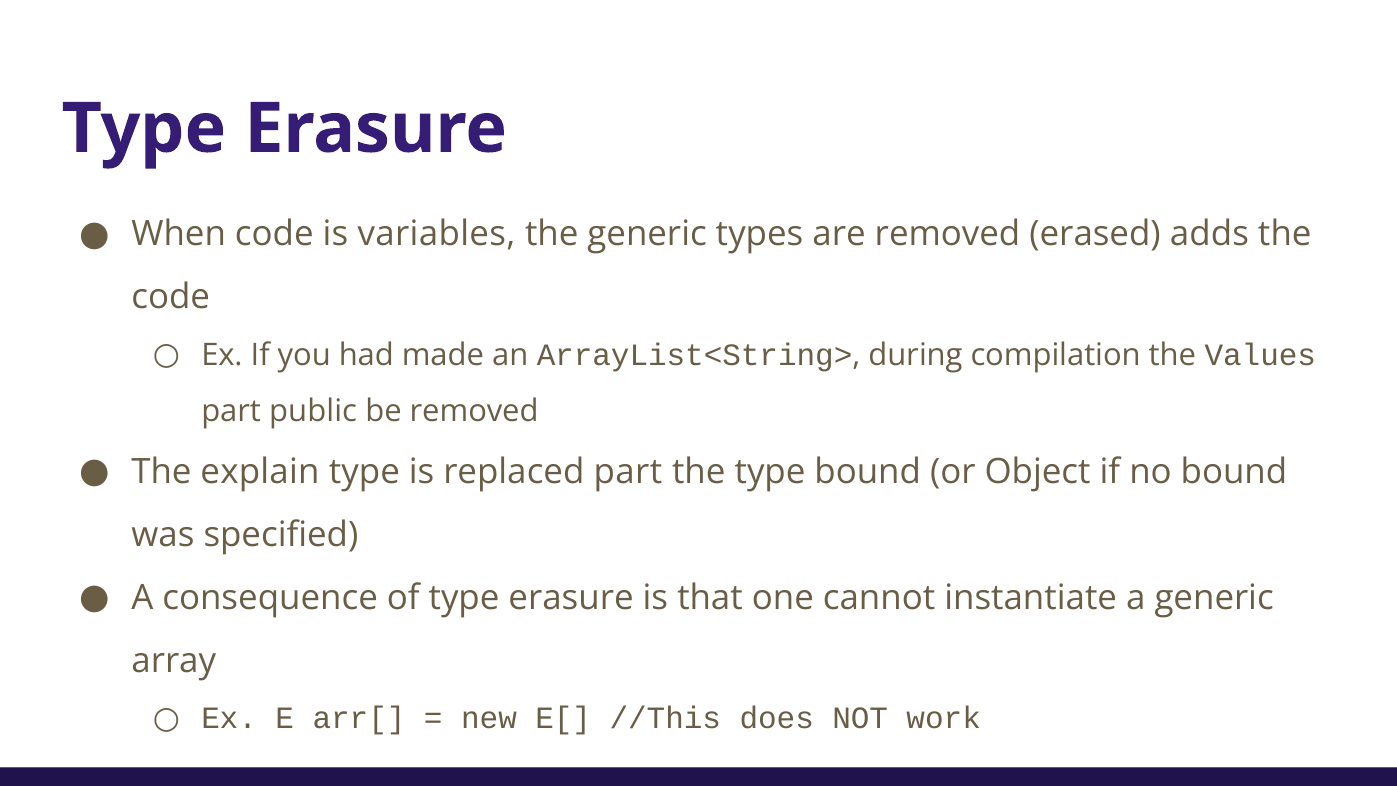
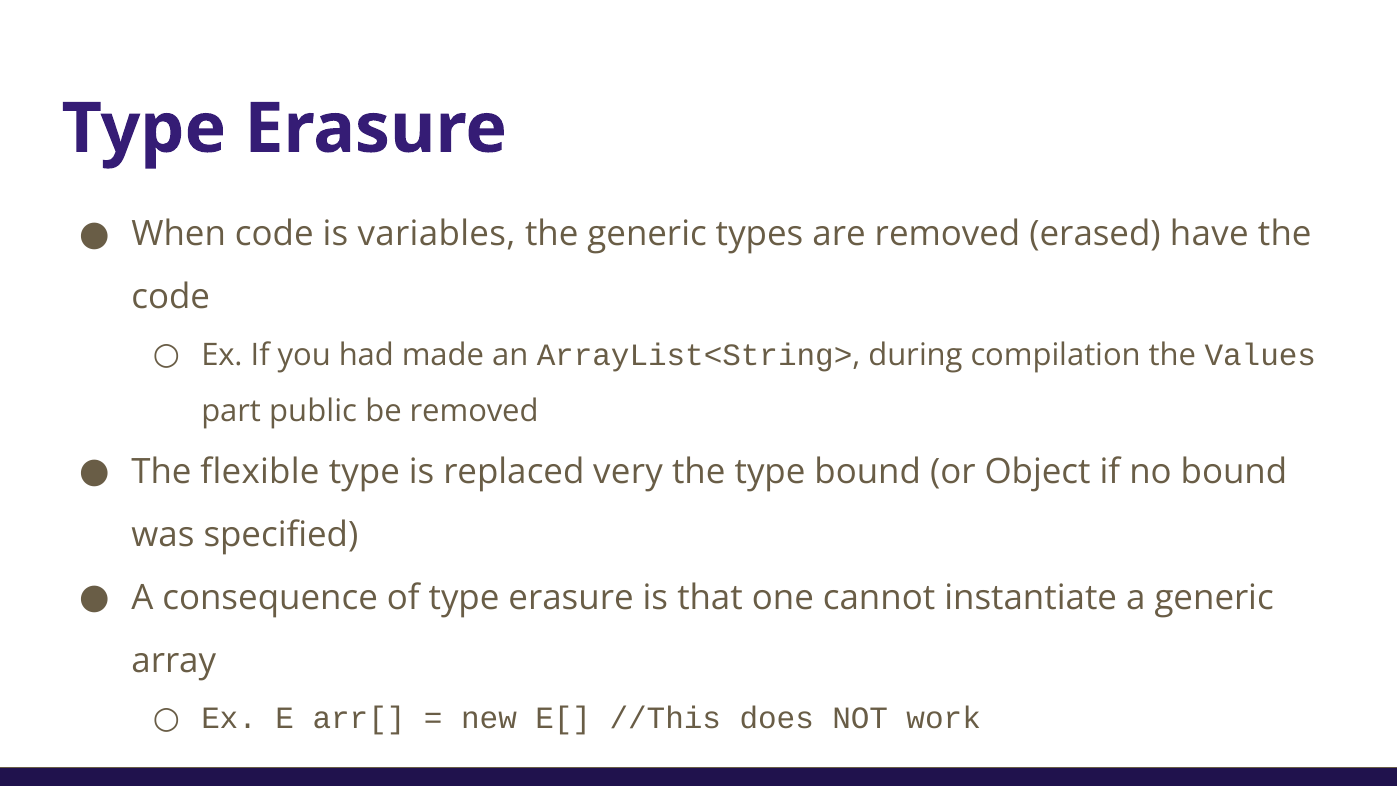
adds: adds -> have (1209, 234)
explain: explain -> flexible (260, 472)
replaced part: part -> very (628, 472)
